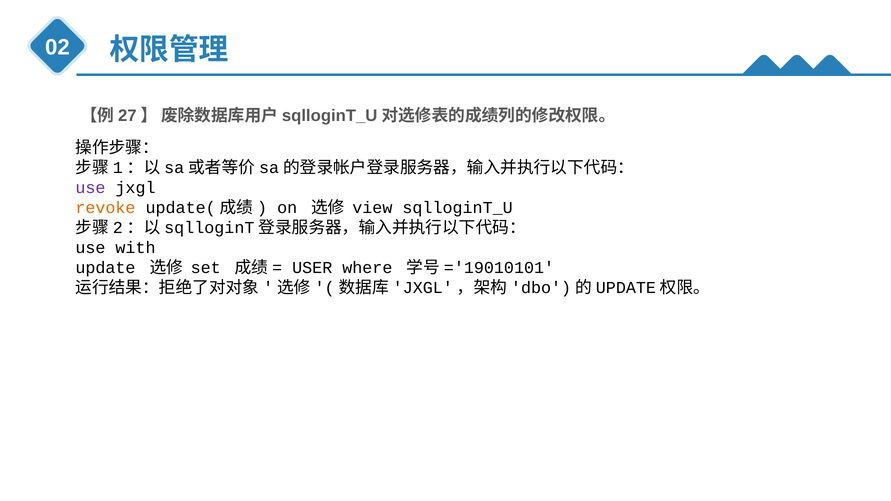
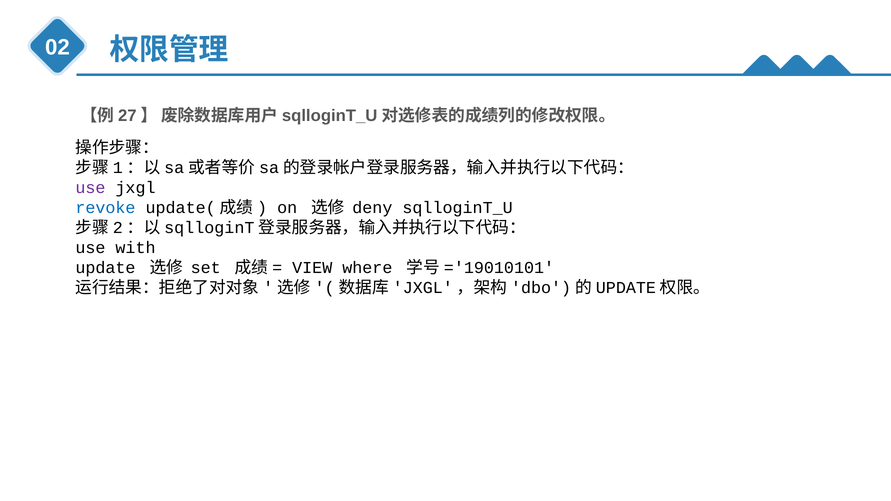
revoke colour: orange -> blue (105, 208)
view: view -> deny (372, 208)
USER: USER -> VIEW (312, 268)
